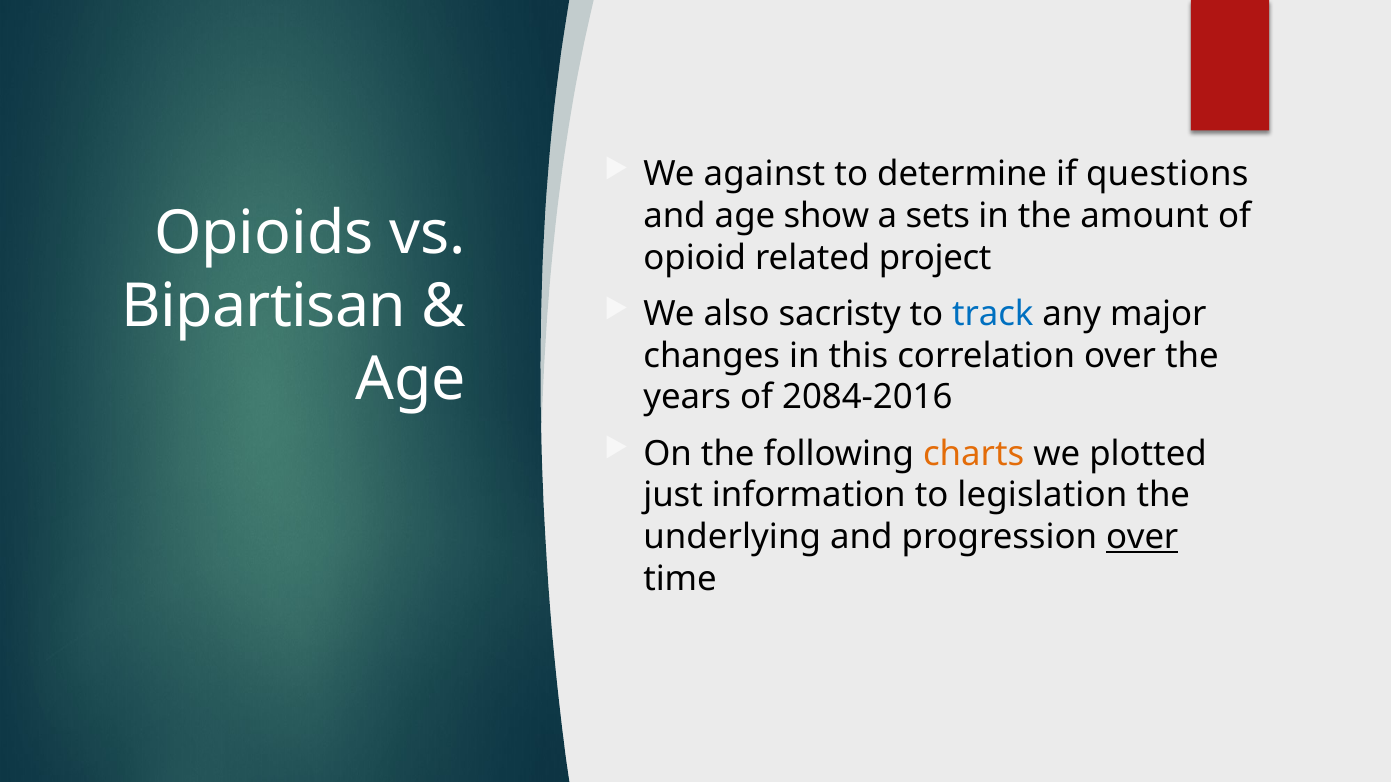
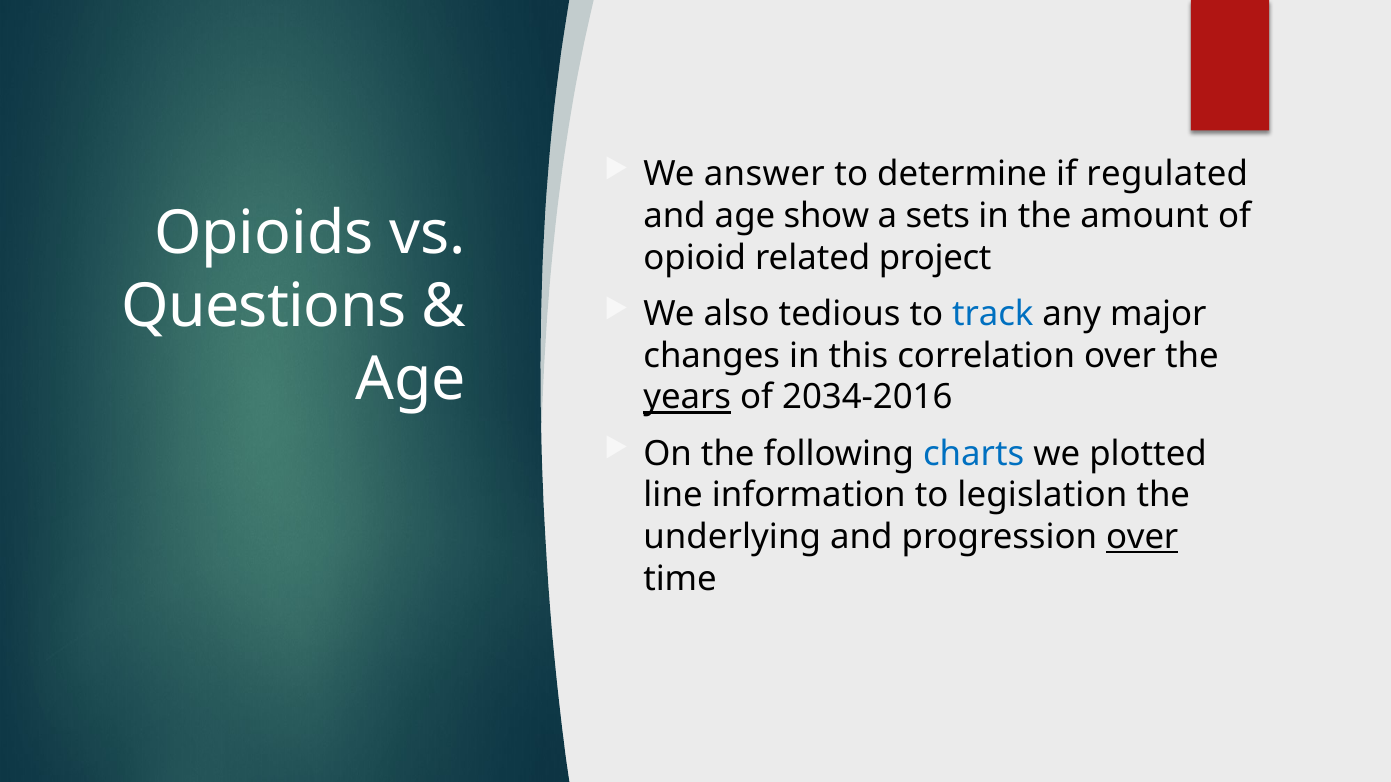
against: against -> answer (764, 175)
questions: questions -> regulated (1167, 175)
Bipartisan: Bipartisan -> Questions (264, 307)
sacristy: sacristy -> tedious (840, 314)
years underline: none -> present (687, 398)
2084-2016: 2084-2016 -> 2034-2016 (867, 398)
charts colour: orange -> blue (974, 454)
just: just -> line (673, 496)
